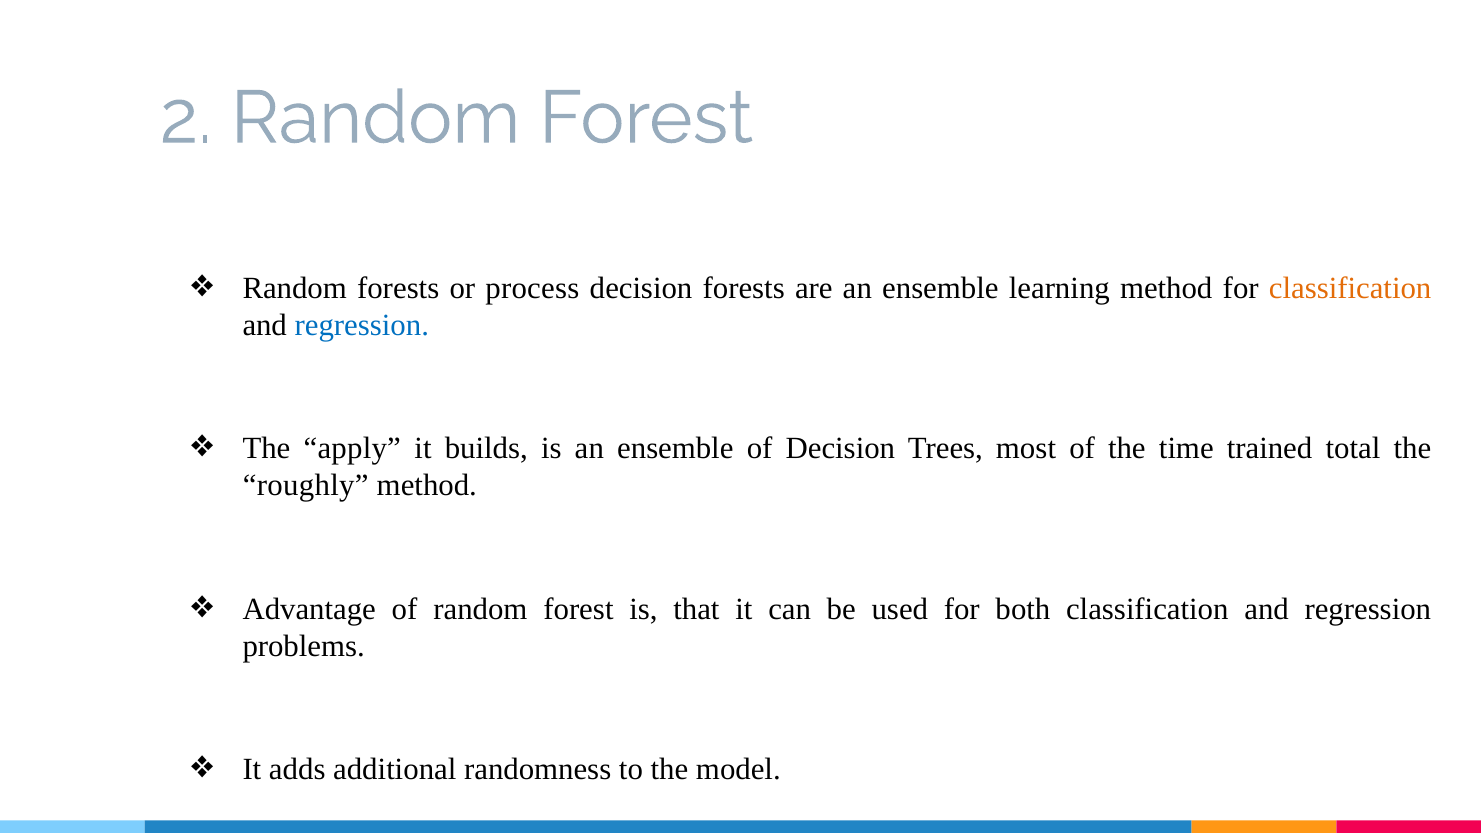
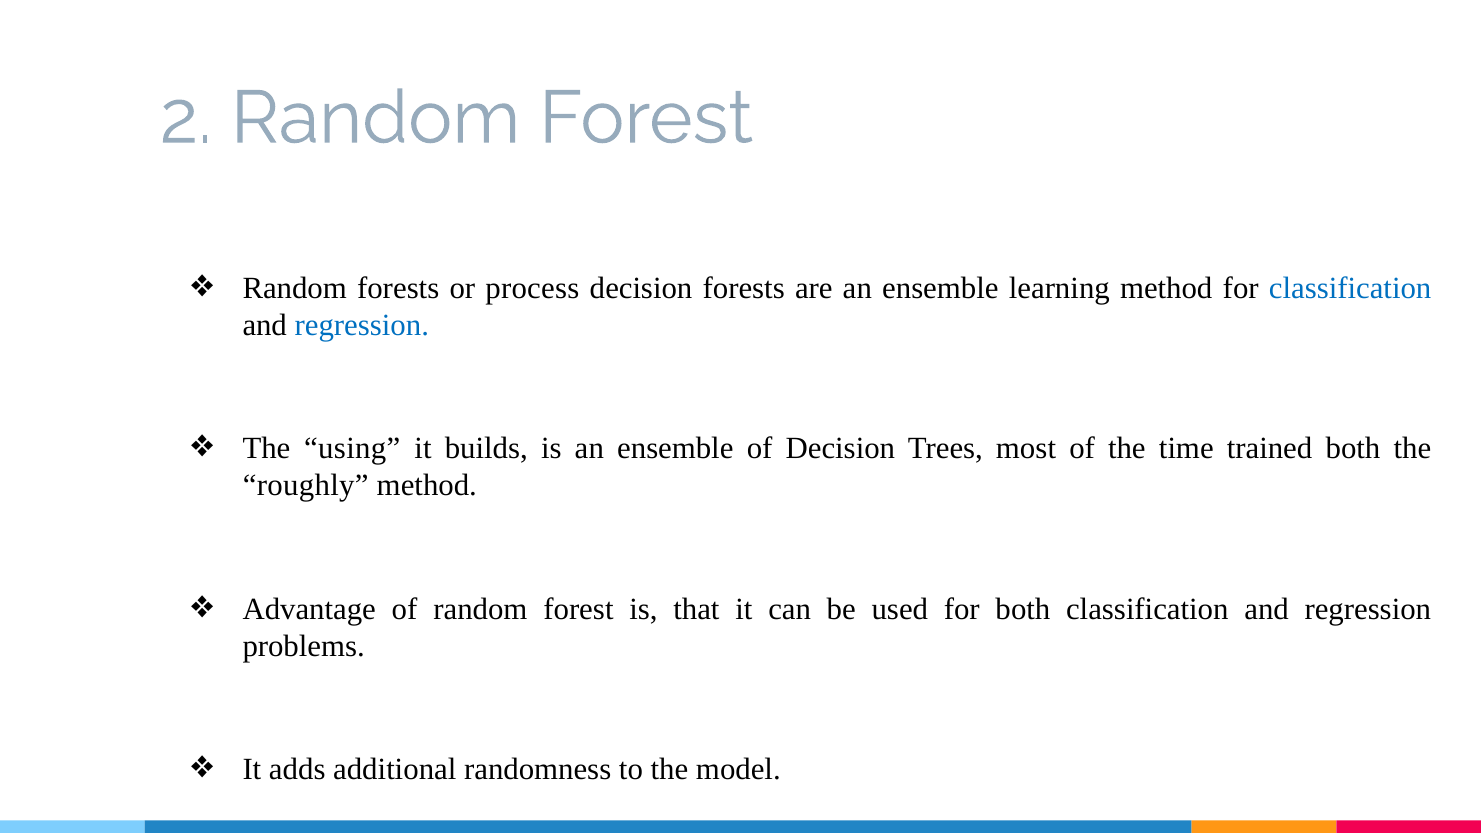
classification colour: orange -> blue (1350, 288)
apply: apply -> using (352, 449)
trained total: total -> both (1353, 449)
